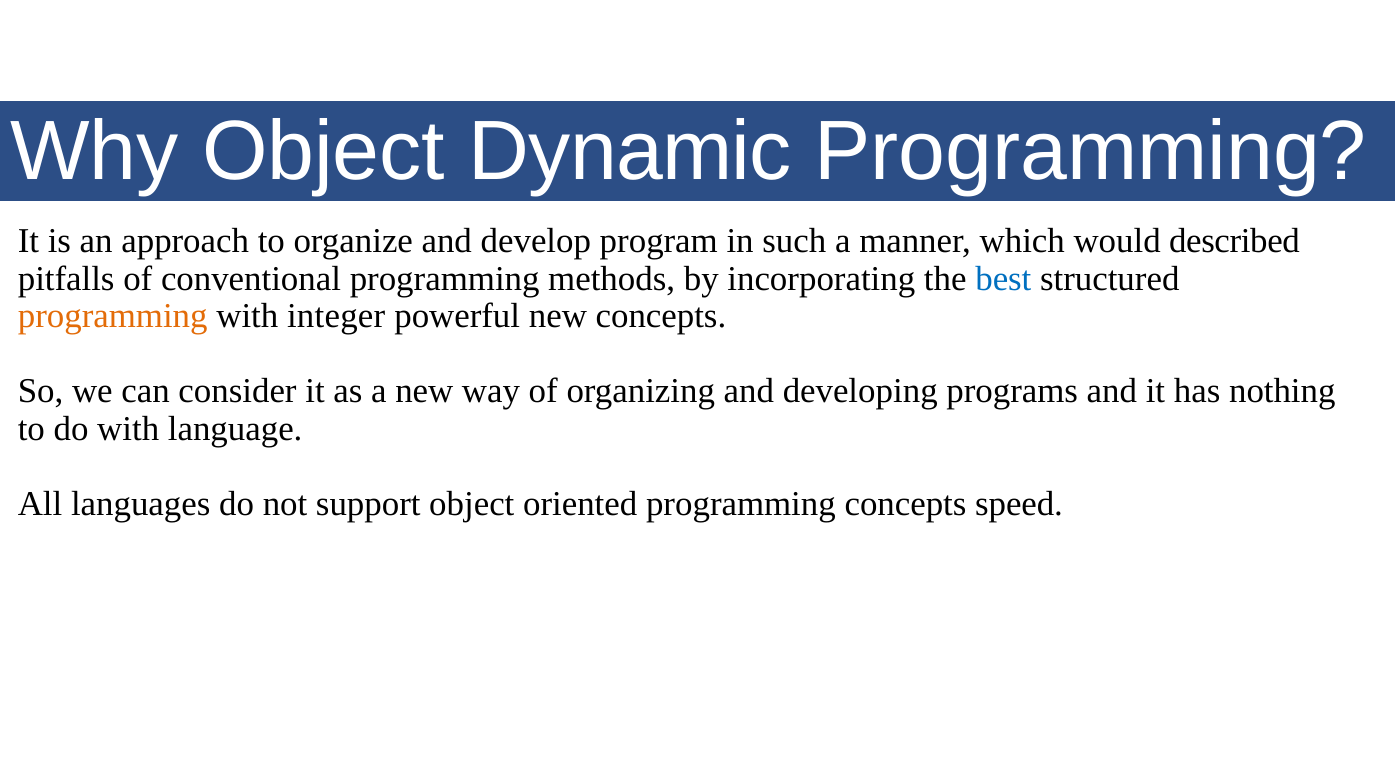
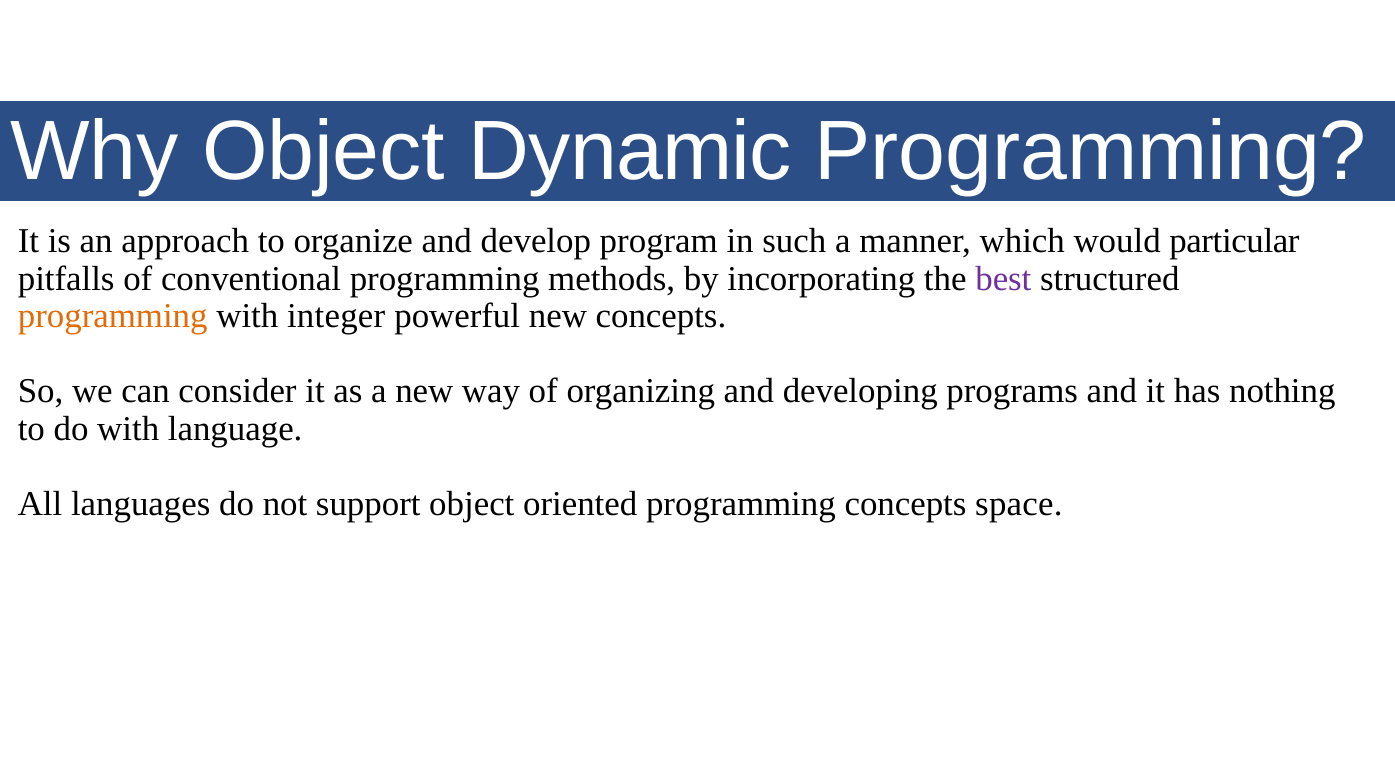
described: described -> particular (1234, 241)
best colour: blue -> purple (1003, 279)
speed: speed -> space (1019, 505)
